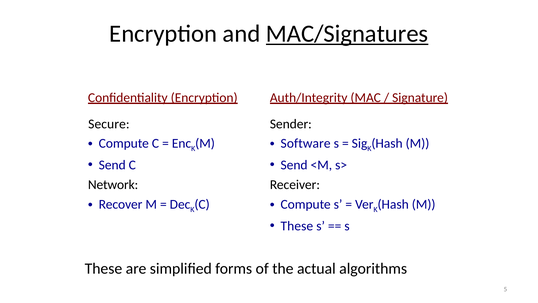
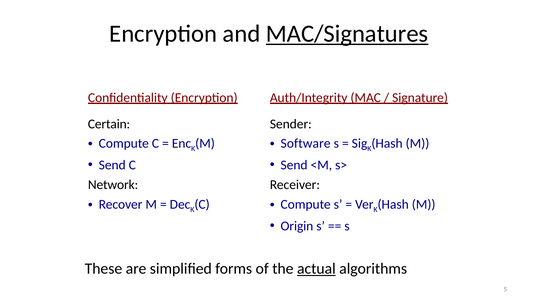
Secure: Secure -> Certain (109, 124)
These: These -> Origin (297, 226)
actual underline: none -> present (316, 268)
